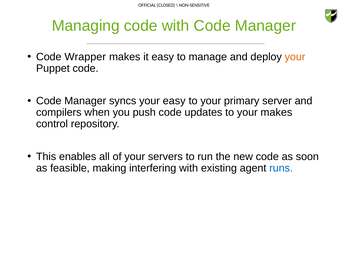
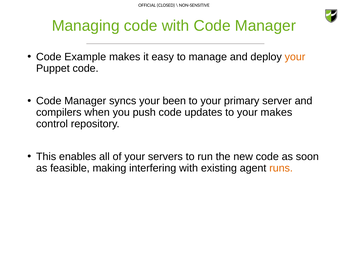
Wrapper: Wrapper -> Example (85, 57)
your easy: easy -> been (174, 101)
runs colour: blue -> orange (281, 168)
